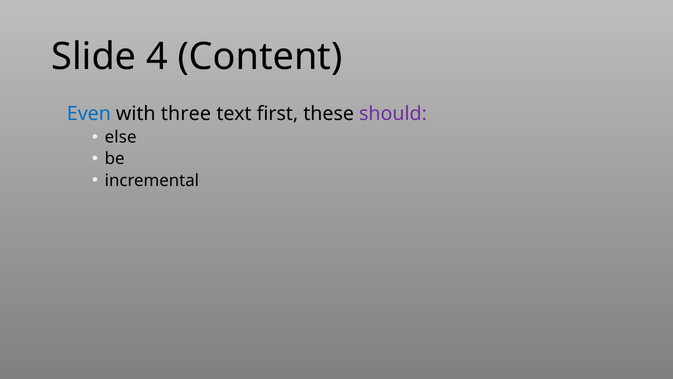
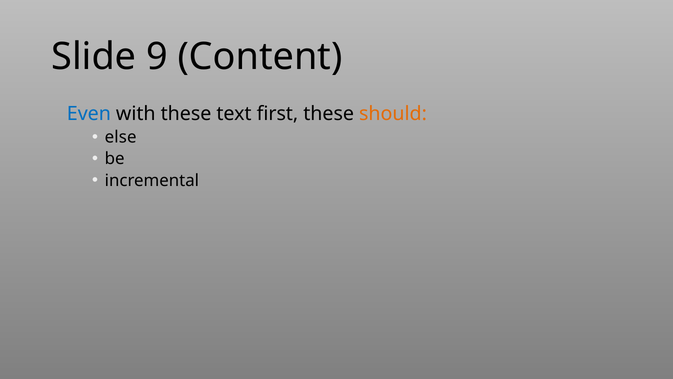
4: 4 -> 9 (157, 57)
with three: three -> these (186, 114)
should colour: purple -> orange (393, 114)
